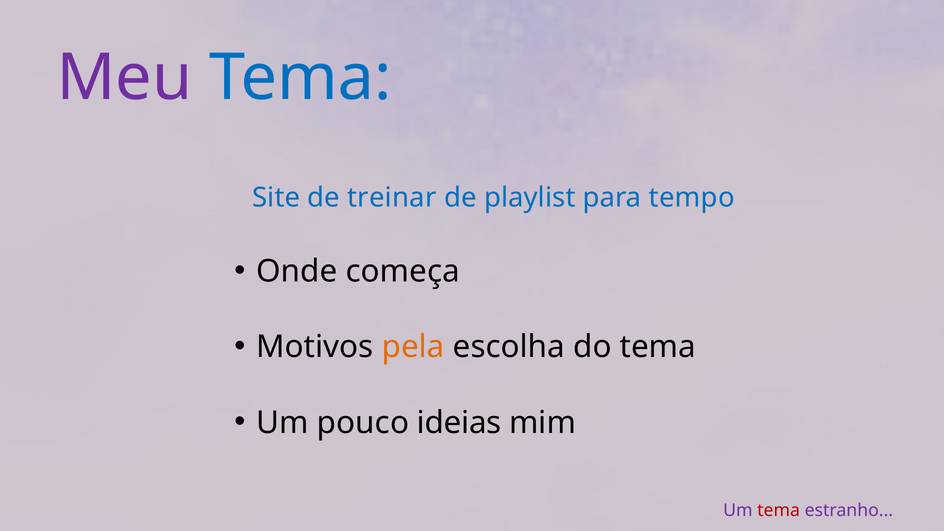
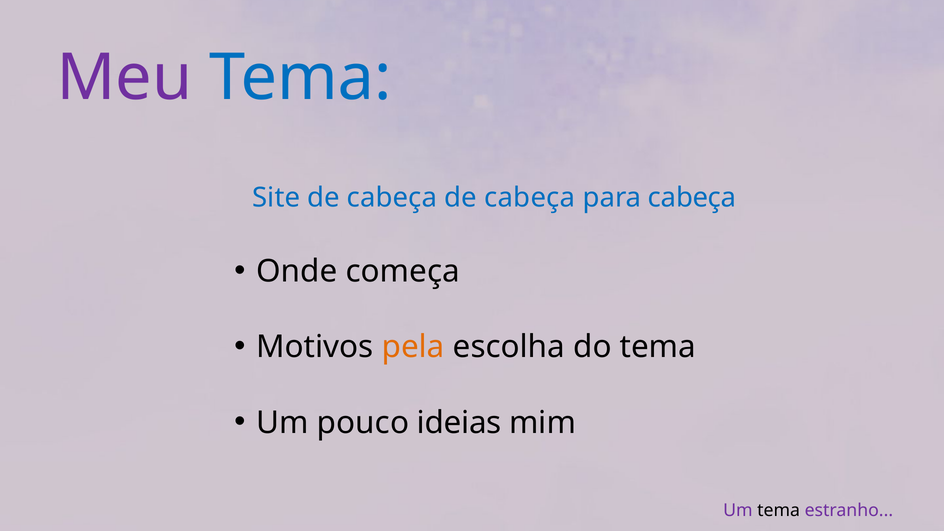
Site de treinar: treinar -> cabeça (392, 198)
playlist: playlist -> cabeça (530, 198)
para tempo: tempo -> cabeça (692, 198)
tema colour: red -> black (779, 510)
